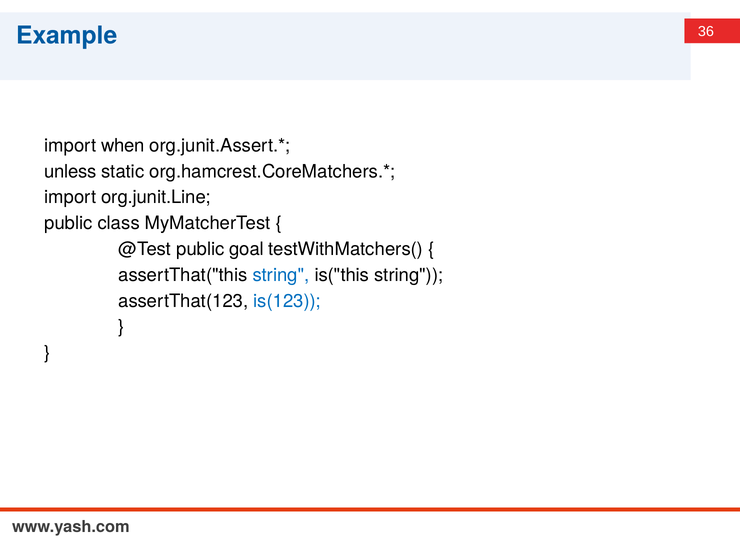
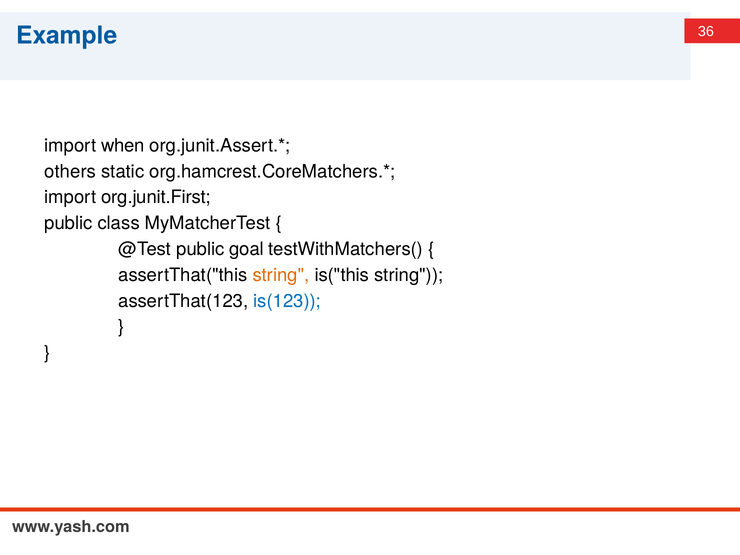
unless: unless -> others (70, 171)
org.junit.Line: org.junit.Line -> org.junit.First (156, 197)
string colour: blue -> orange (281, 275)
